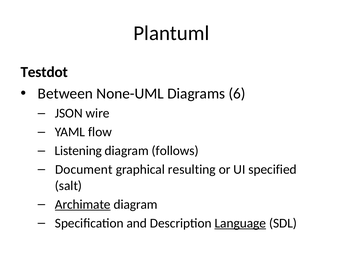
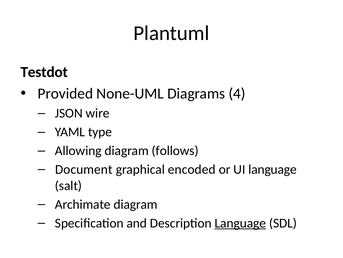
Between: Between -> Provided (65, 93)
6: 6 -> 4 (237, 93)
flow: flow -> type (100, 132)
Listening: Listening -> Allowing (78, 150)
resulting: resulting -> encoded (192, 169)
UI specified: specified -> language (273, 169)
Archimate underline: present -> none (83, 204)
